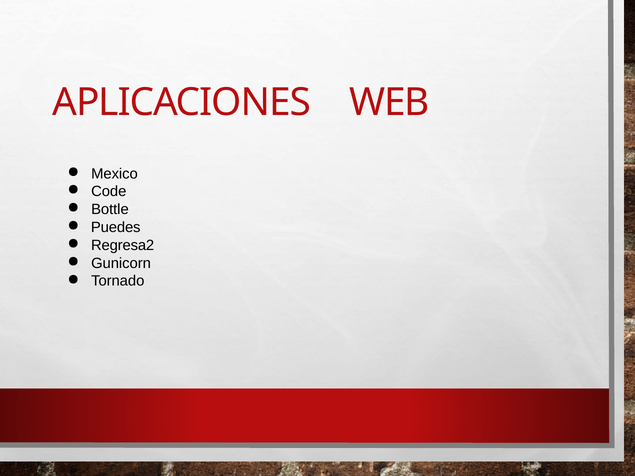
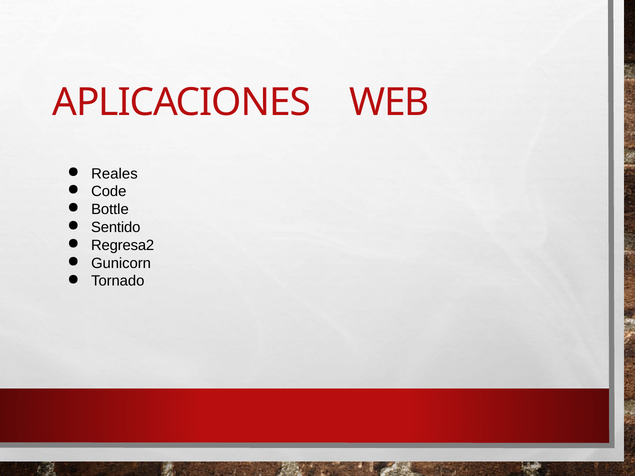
Mexico: Mexico -> Reales (114, 174)
Puedes: Puedes -> Sentido (116, 227)
